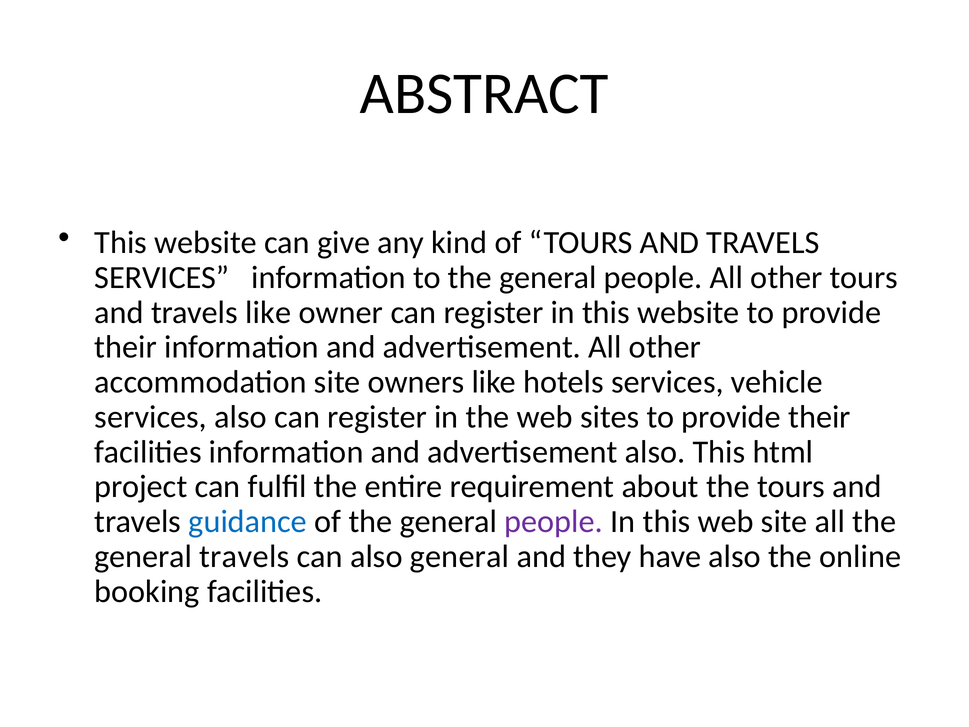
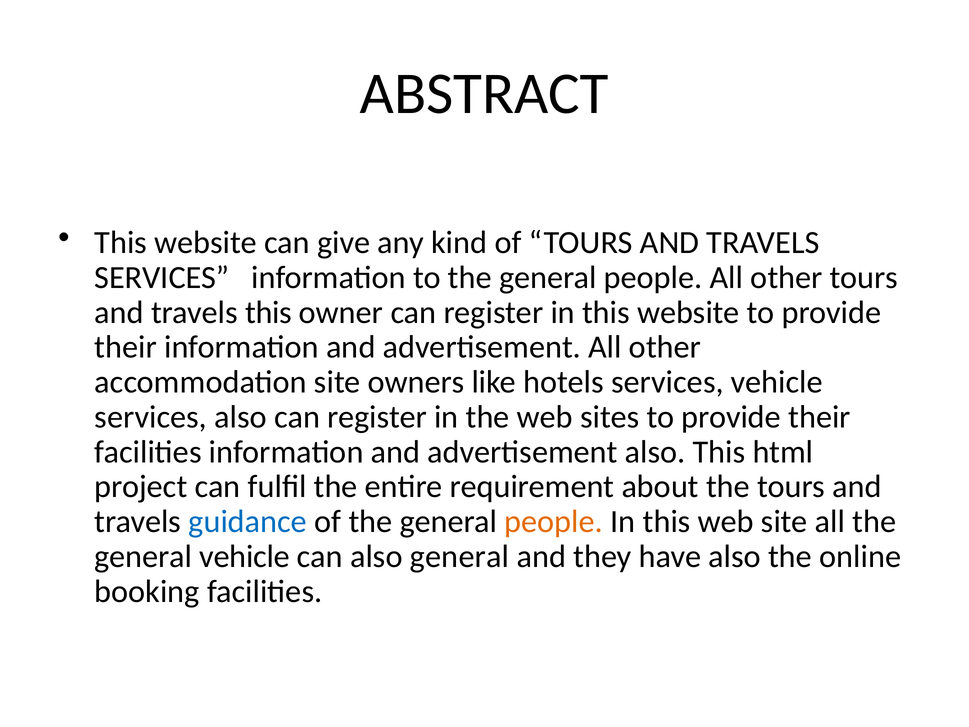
travels like: like -> this (269, 312)
people colour: purple -> orange (554, 522)
general travels: travels -> vehicle (245, 556)
